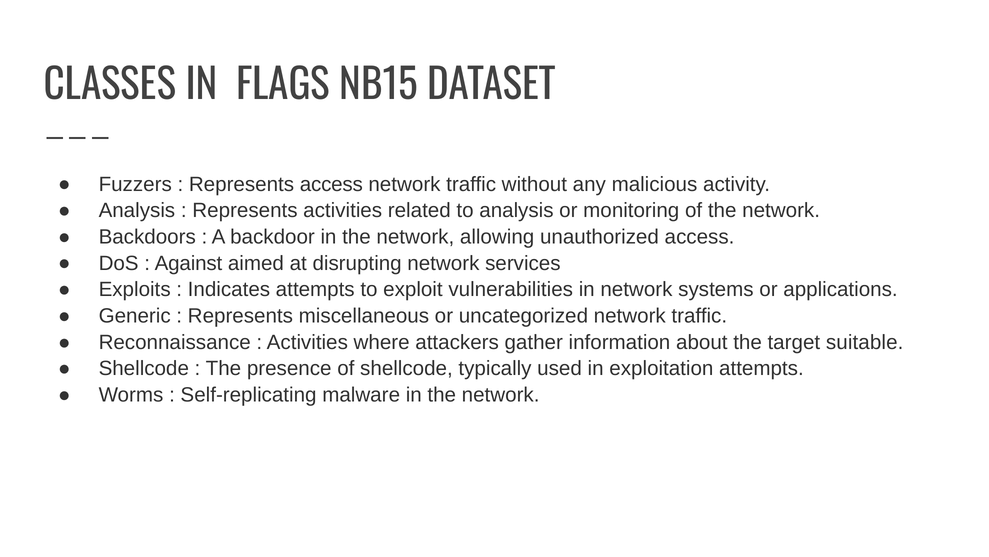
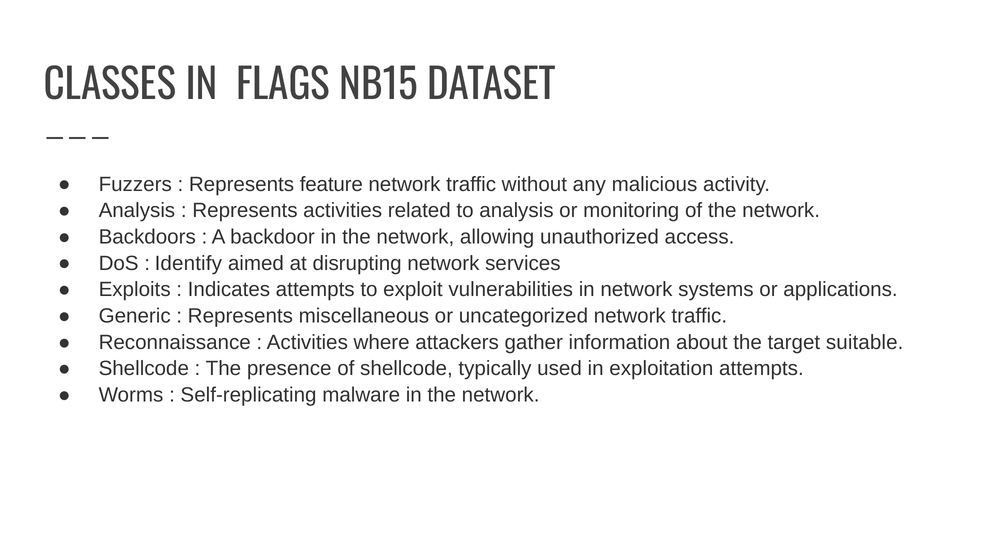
Represents access: access -> feature (331, 184)
Against: Against -> Identify (188, 263)
